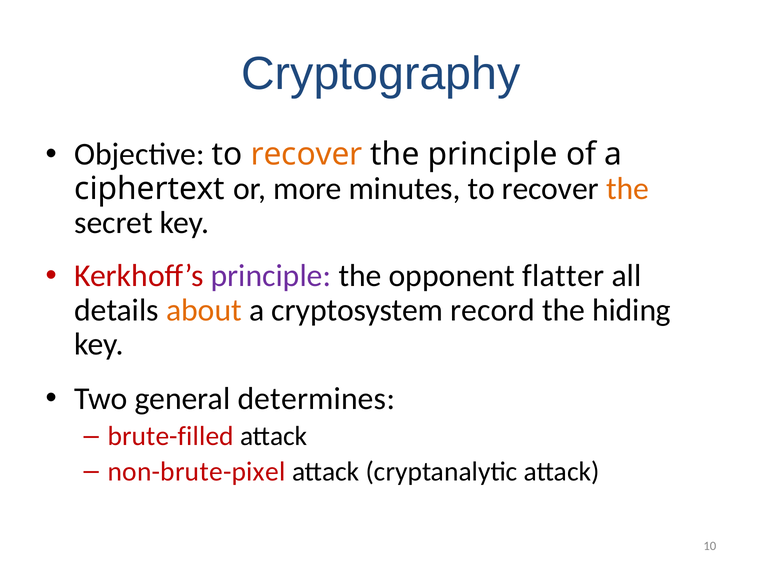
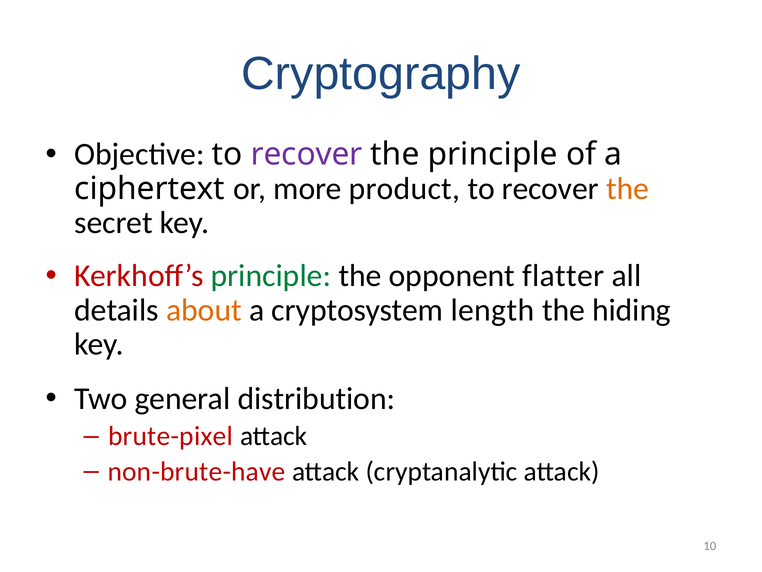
recover colour: orange -> purple (307, 154)
minutes: minutes -> product (404, 188)
principle colour: purple -> green (271, 276)
record: record -> length (493, 310)
determines: determines -> distribution (316, 398)
brute-filled: brute-filled -> brute-pixel (171, 436)
non-brute-pixel: non-brute-pixel -> non-brute-have (197, 471)
